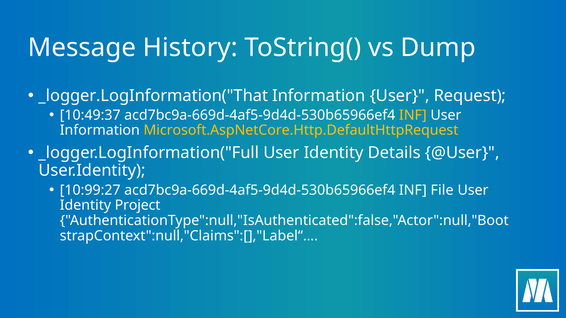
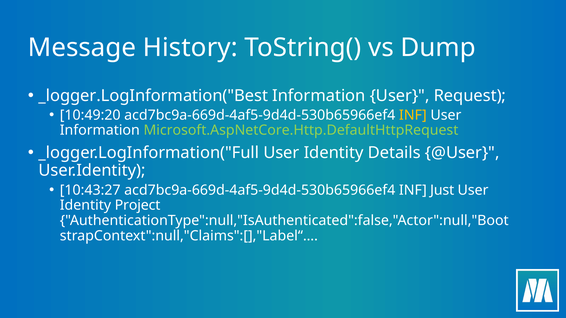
_logger.LogInformation("That: _logger.LogInformation("That -> _logger.LogInformation("Best (153, 96)
10:49:37: 10:49:37 -> 10:49:20 (90, 115)
Microsoft.AspNetCore.Http.DefaultHttpRequest colour: yellow -> light green (301, 130)
10:99:27: 10:99:27 -> 10:43:27 (90, 190)
File: File -> Just (442, 190)
